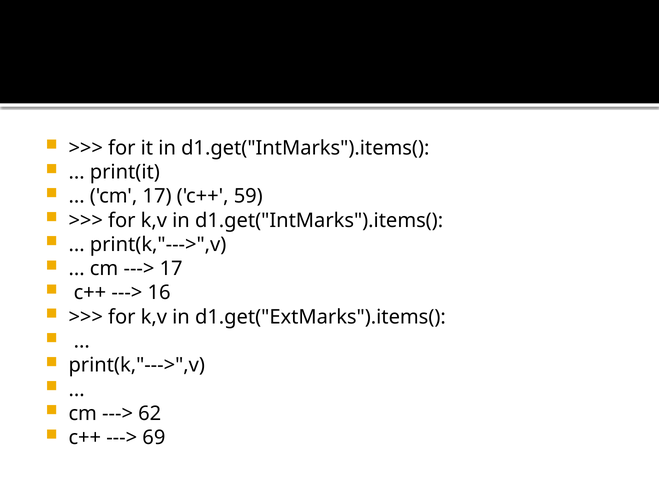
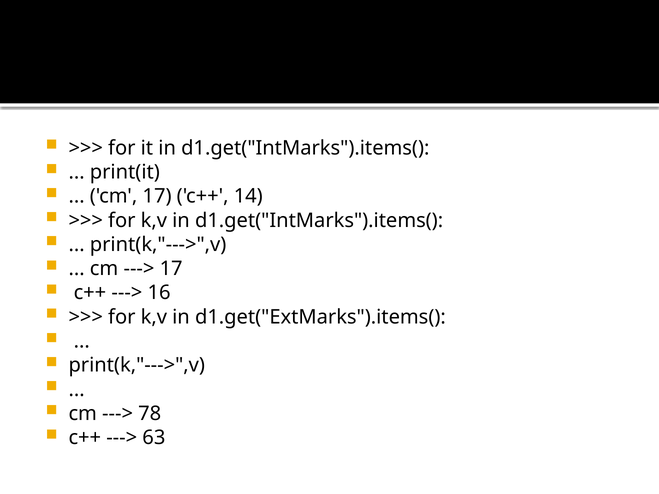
59: 59 -> 14 (248, 196)
62: 62 -> 78 (150, 414)
69: 69 -> 63 (154, 438)
